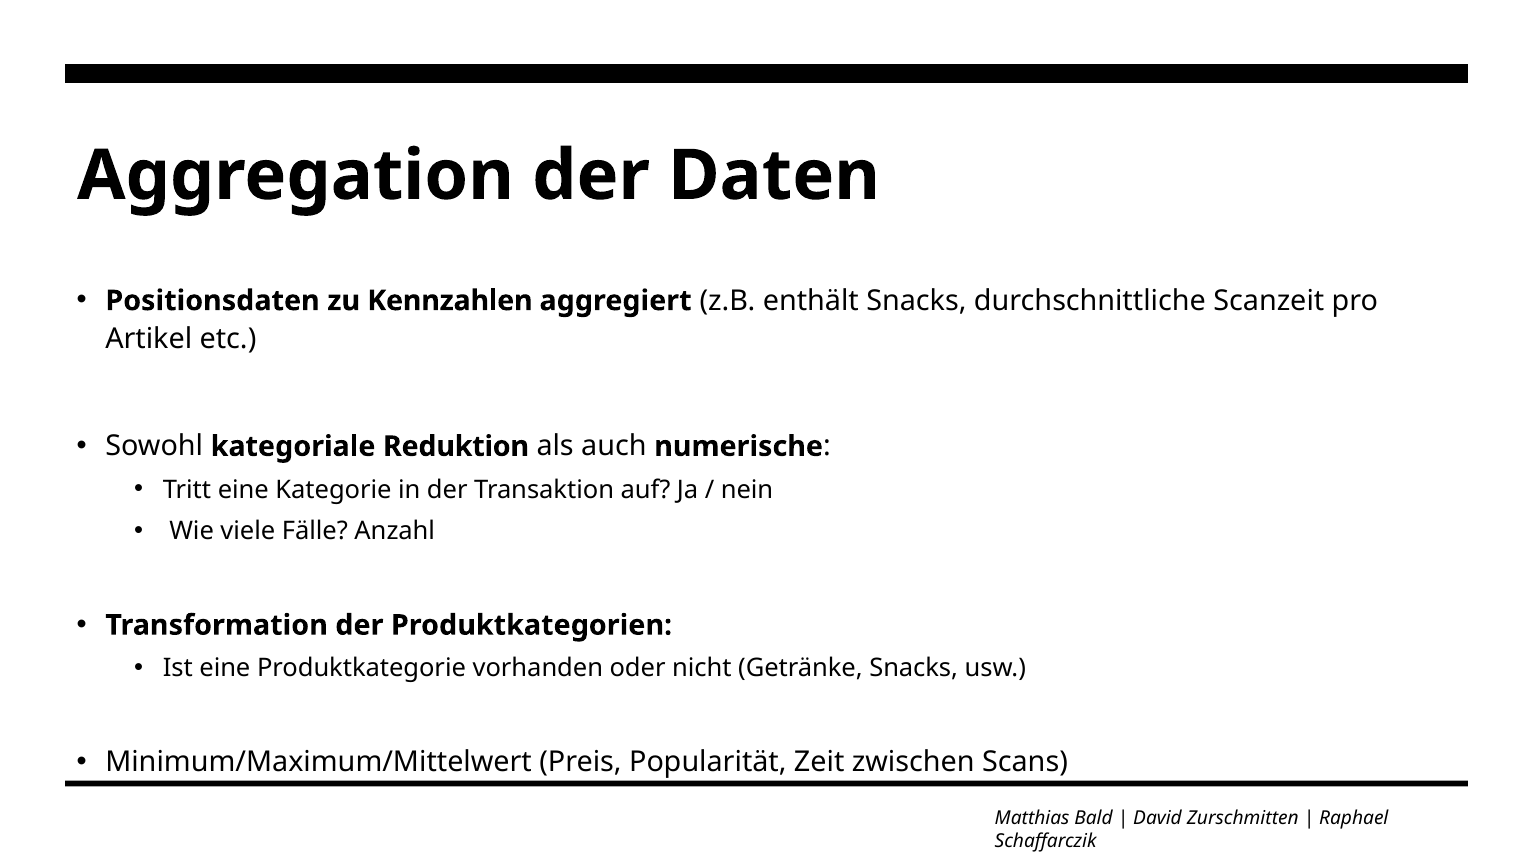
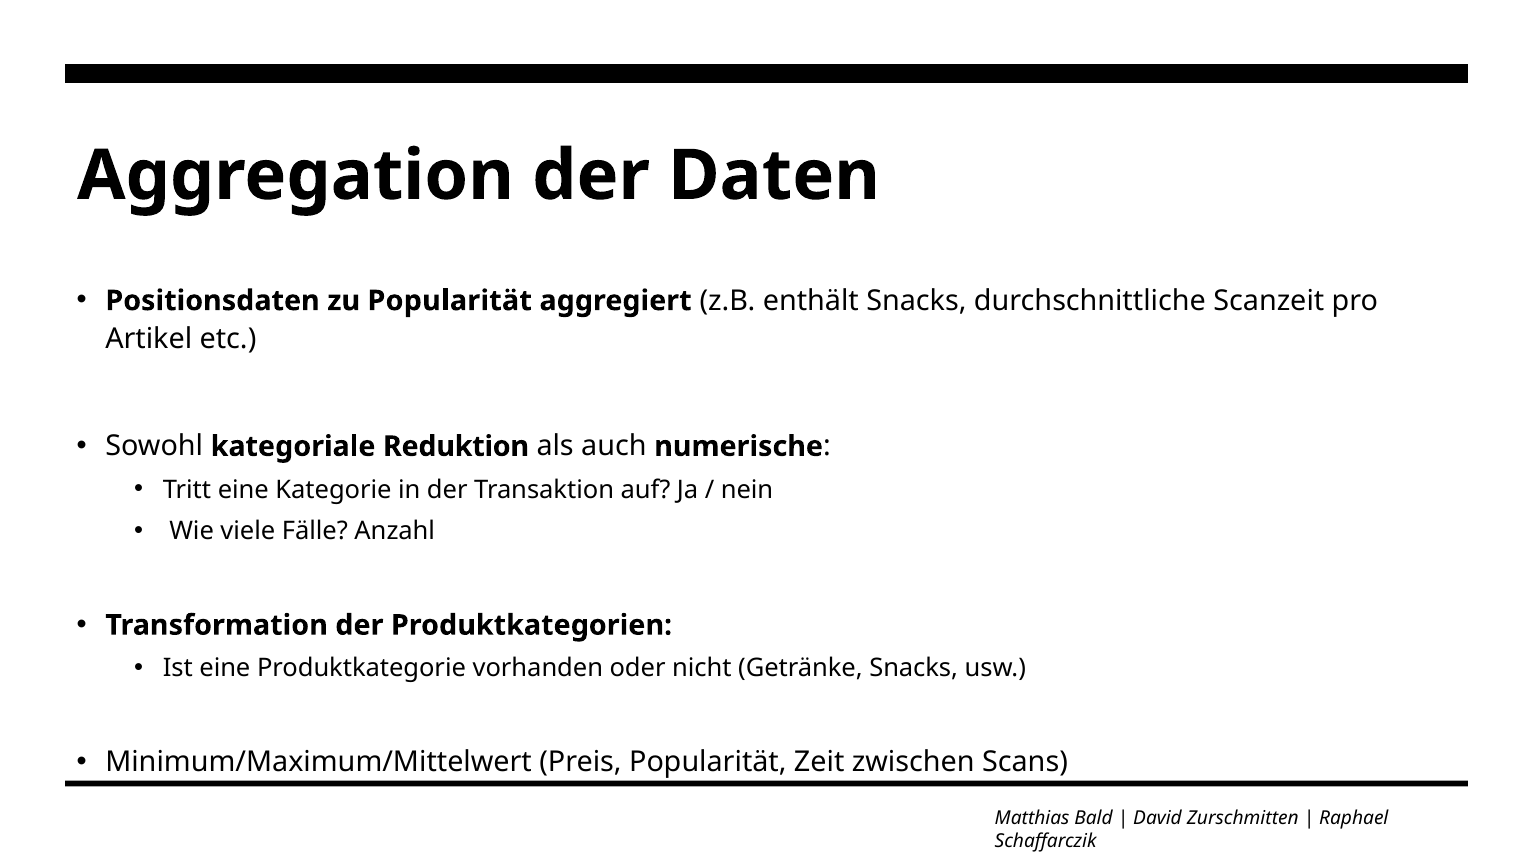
zu Kennzahlen: Kennzahlen -> Popularität (450, 301)
